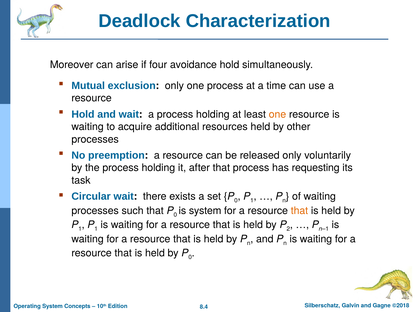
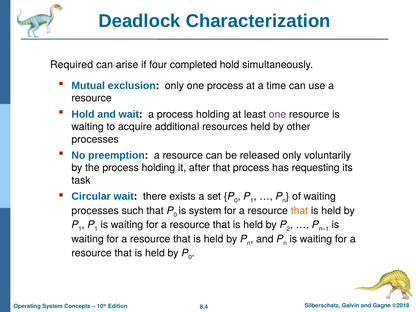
Moreover: Moreover -> Required (72, 65)
avoidance: avoidance -> completed (193, 65)
one colour: orange -> purple (277, 114)
